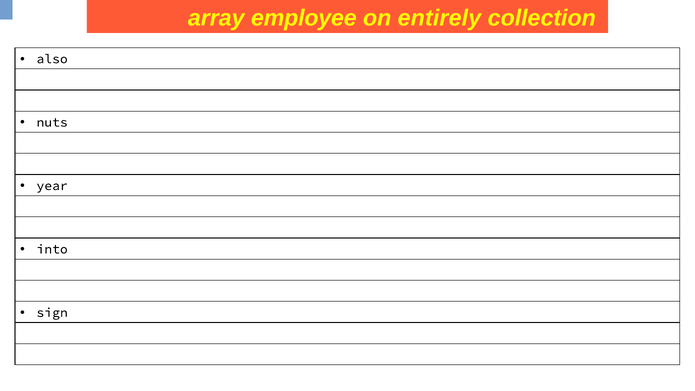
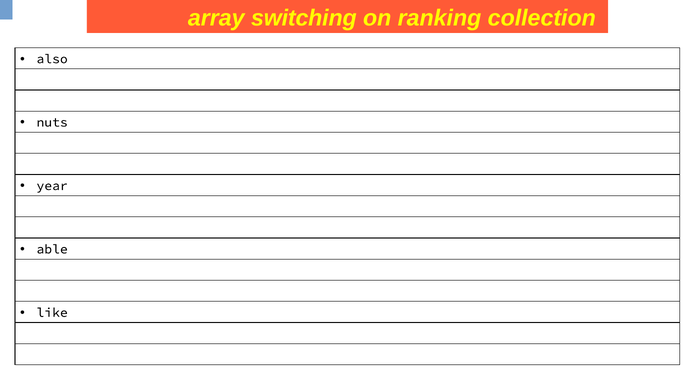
employee: employee -> switching (304, 18)
entirely: entirely -> ranking (439, 18)
into: into -> able (52, 249)
sign: sign -> like (52, 313)
